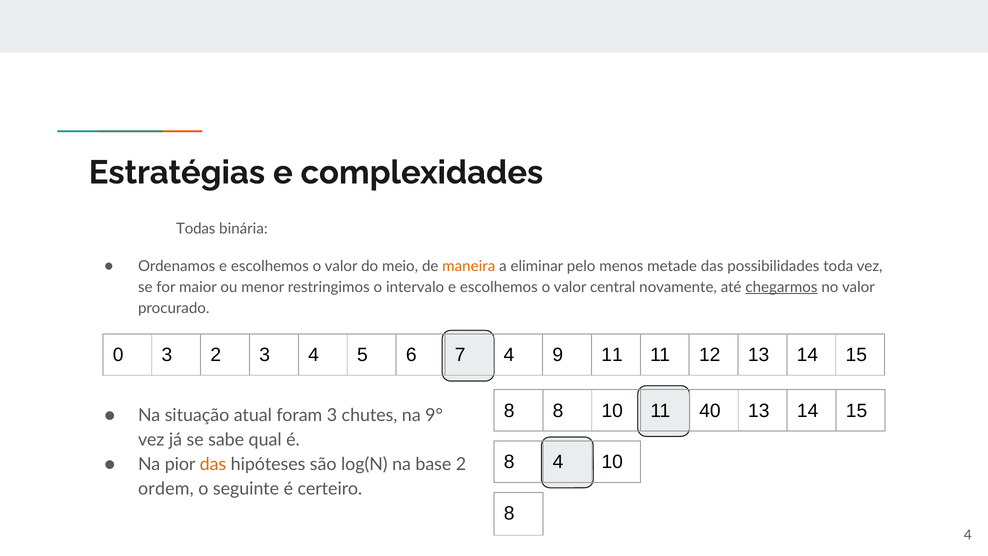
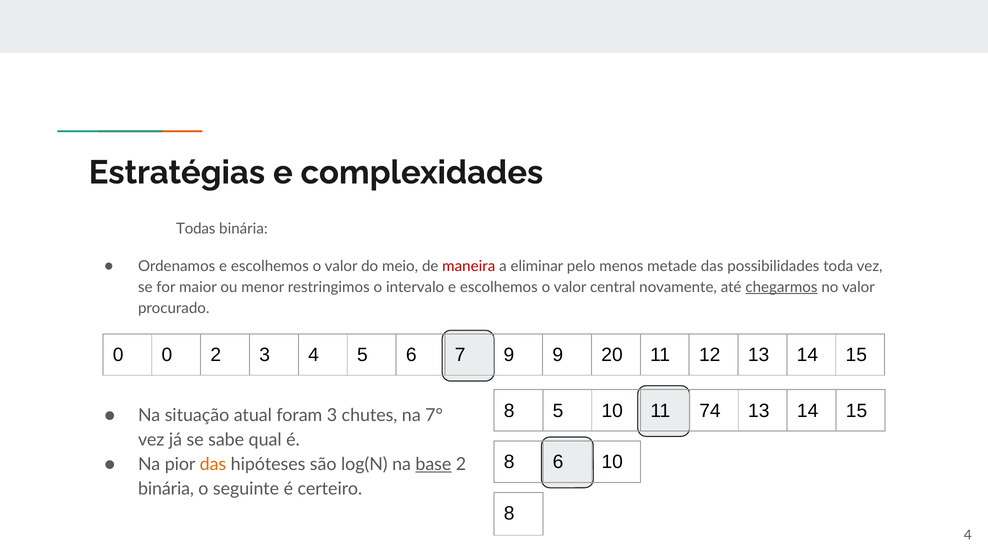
maneira colour: orange -> red (469, 266)
0 3: 3 -> 0 (167, 355)
7 4: 4 -> 9 (509, 355)
9 11: 11 -> 20 (612, 355)
8 8: 8 -> 5 (558, 410)
40: 40 -> 74 (710, 410)
9°: 9° -> 7° (434, 415)
8 4: 4 -> 6 (558, 462)
base underline: none -> present (433, 464)
ordem: ordem -> binária (166, 489)
